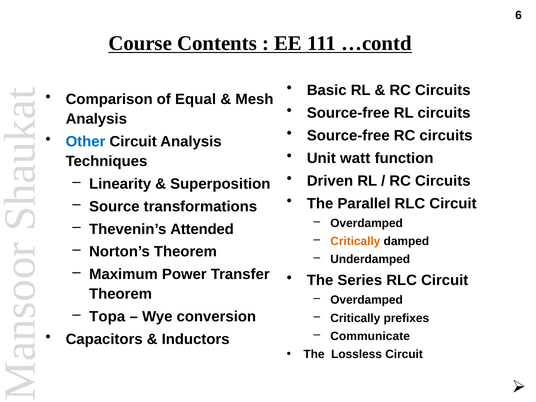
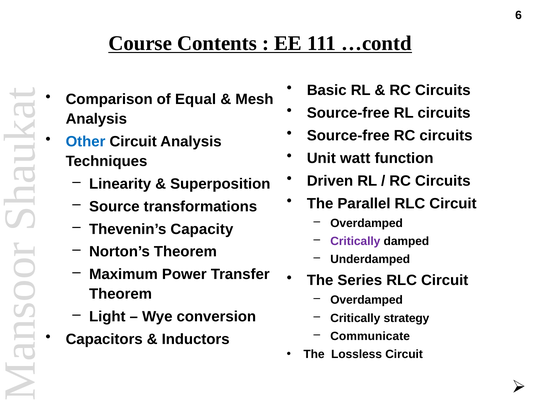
Attended: Attended -> Capacity (202, 229)
Critically colour: orange -> purple (355, 241)
Topa: Topa -> Light (107, 317)
prefixes: prefixes -> strategy (406, 318)
